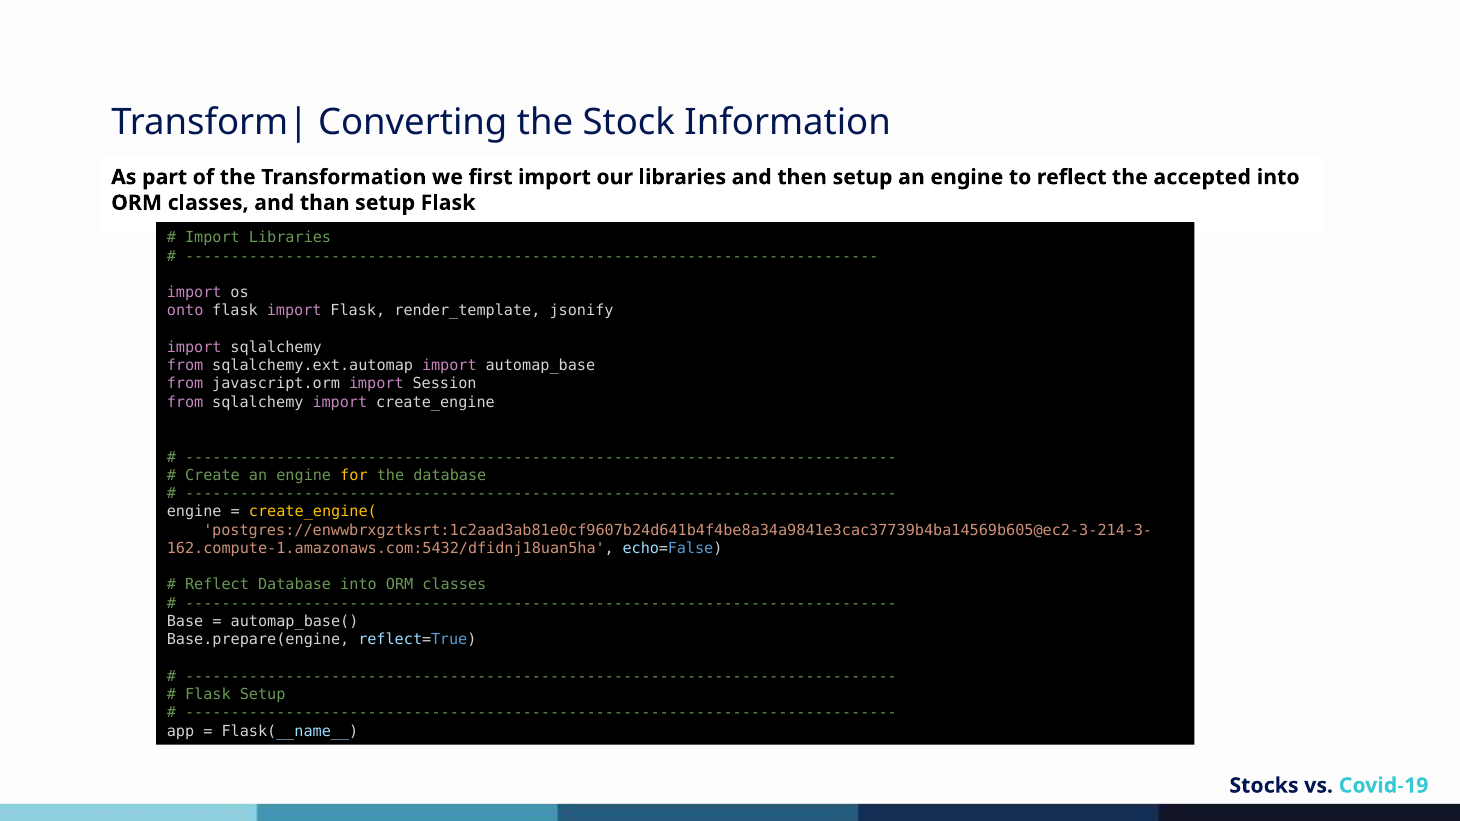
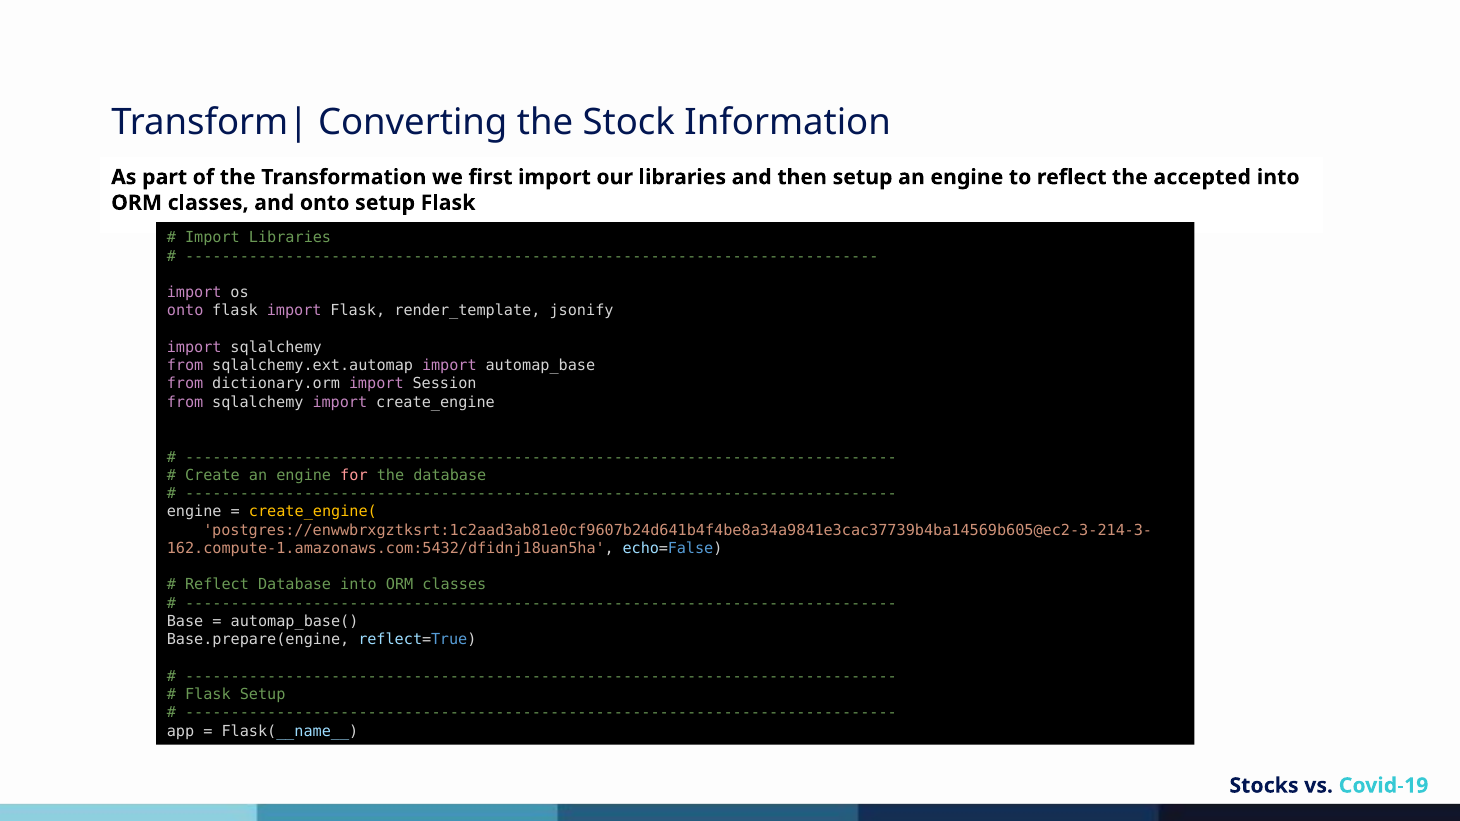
and than: than -> onto (325, 203)
javascript.orm: javascript.orm -> dictionary.orm (276, 384)
for colour: yellow -> pink (354, 475)
